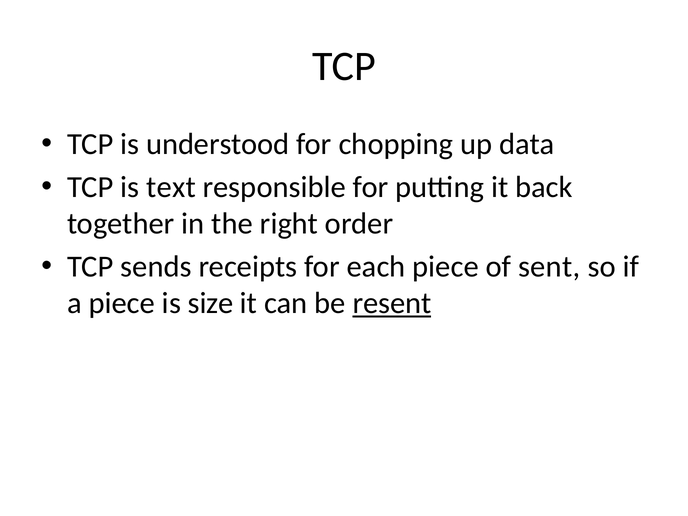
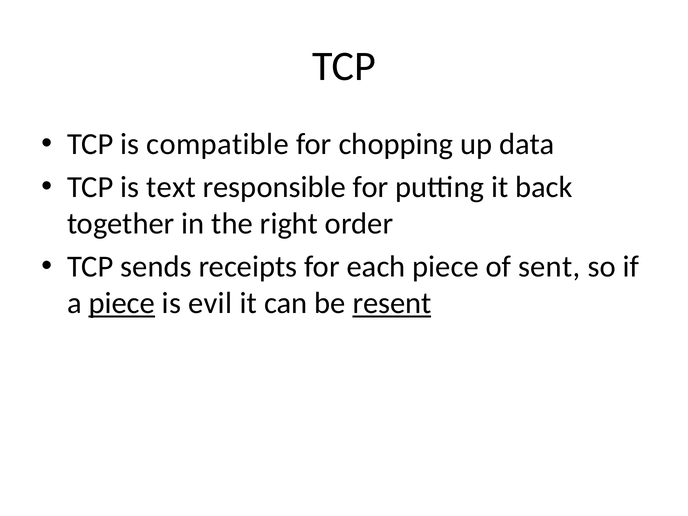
understood: understood -> compatible (218, 144)
piece underline: none -> present (122, 303)
size: size -> evil (210, 303)
